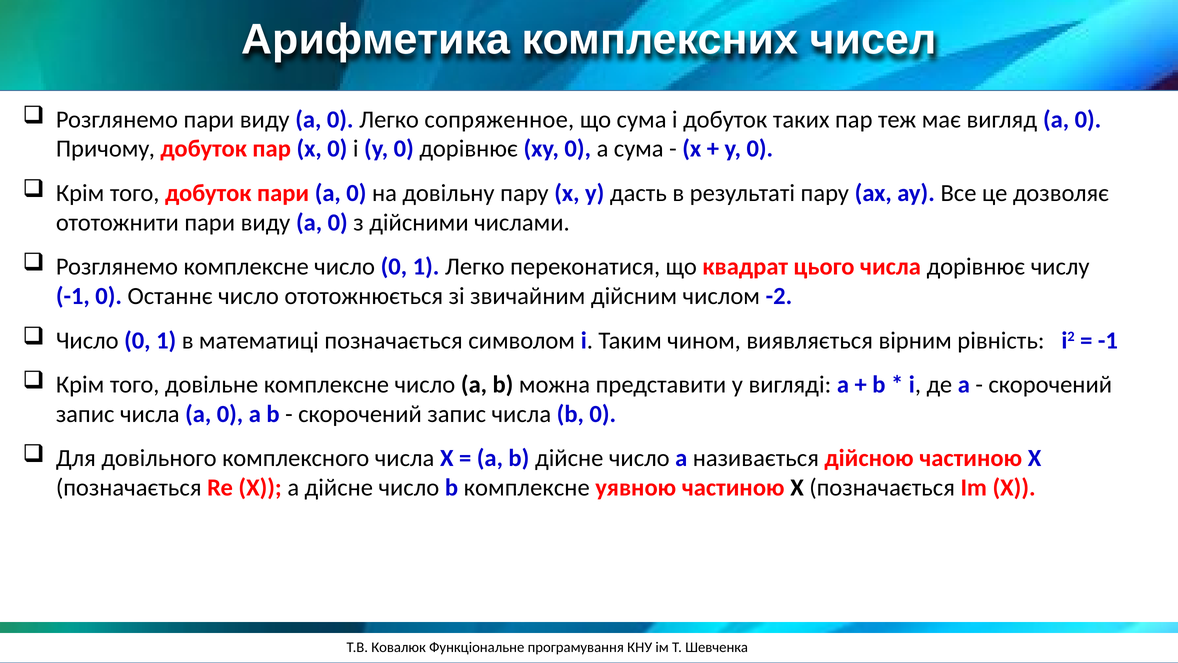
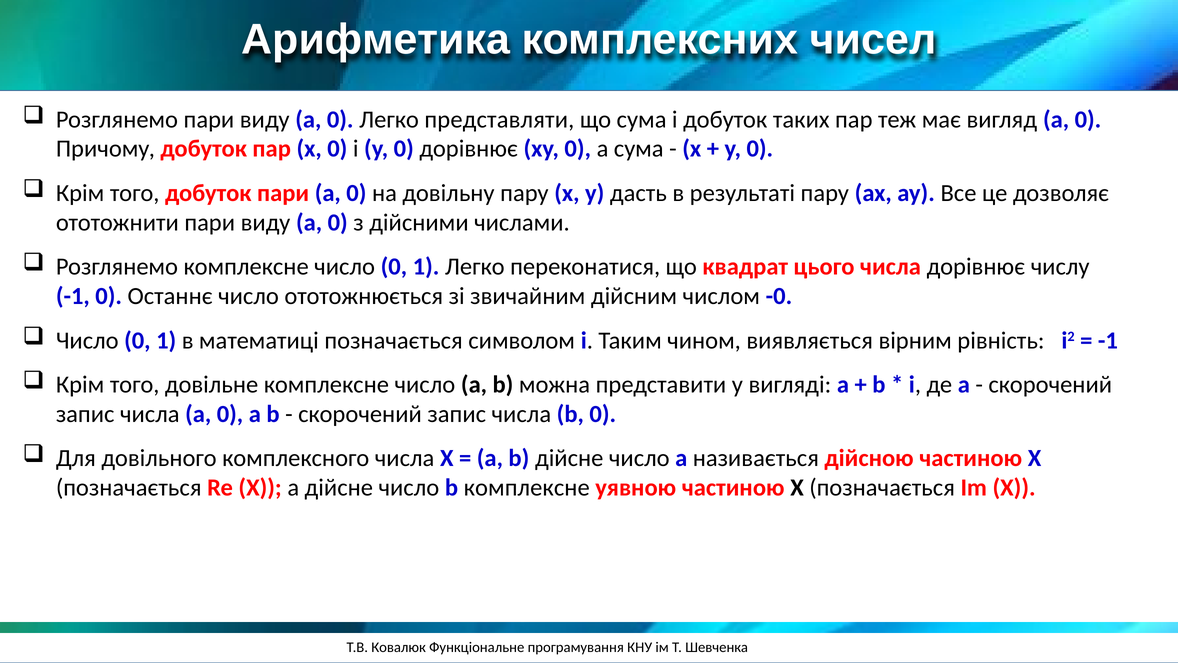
сопряженное: сопряженное -> представляти (499, 119)
-2: -2 -> -0 (779, 296)
